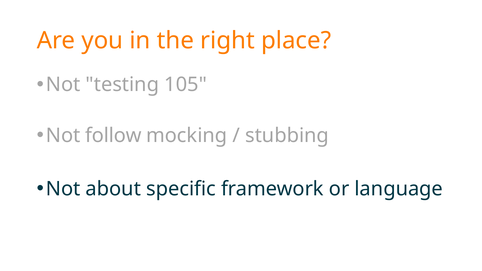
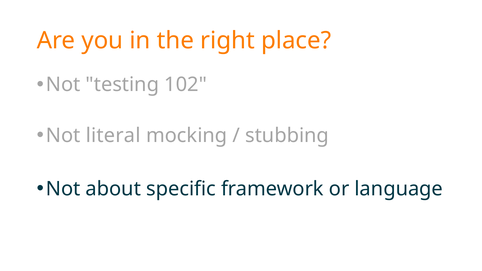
105: 105 -> 102 (186, 85)
follow: follow -> literal (113, 135)
